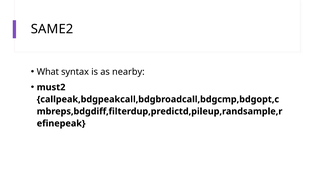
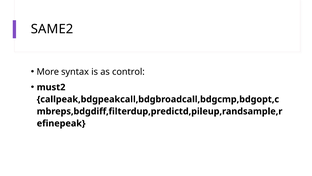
What: What -> More (48, 72)
nearby: nearby -> control (128, 72)
